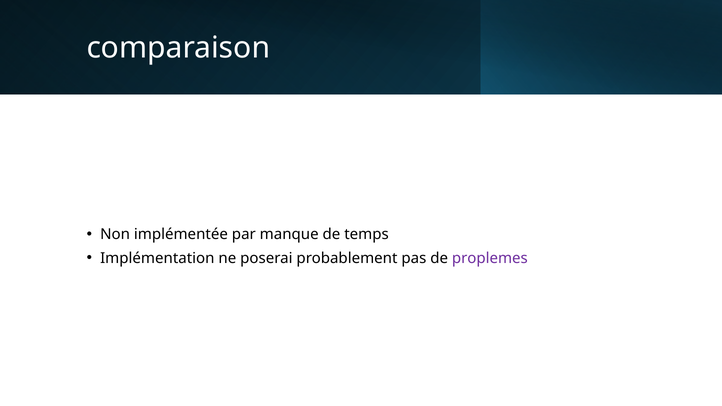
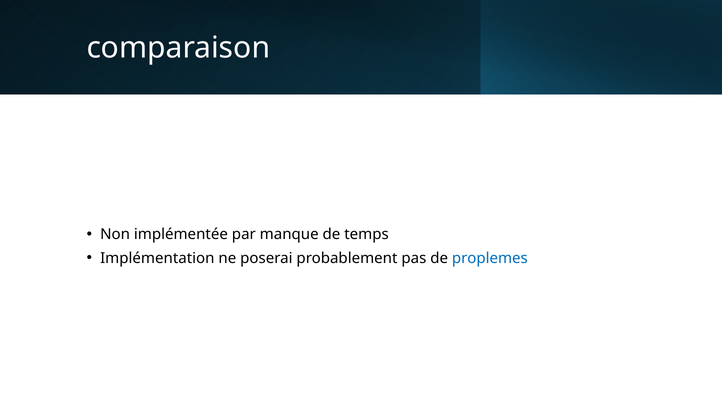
proplemes colour: purple -> blue (490, 258)
